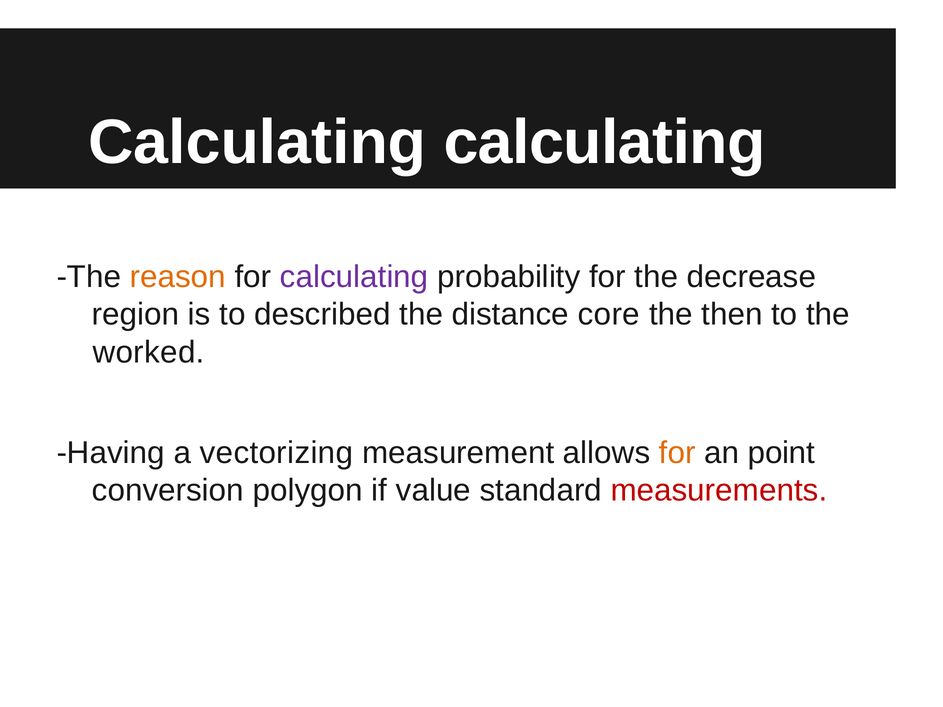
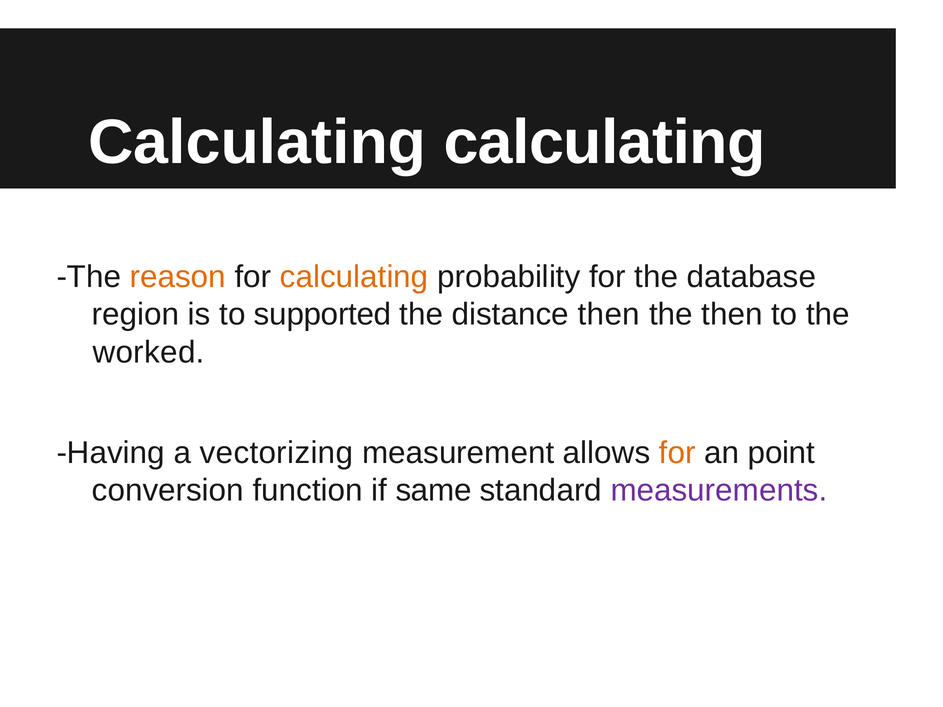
calculating colour: purple -> orange (354, 277)
decrease: decrease -> database (752, 277)
described: described -> supported (323, 315)
distance core: core -> then (609, 315)
polygon: polygon -> function (308, 491)
value: value -> same (434, 491)
measurements colour: red -> purple (719, 491)
